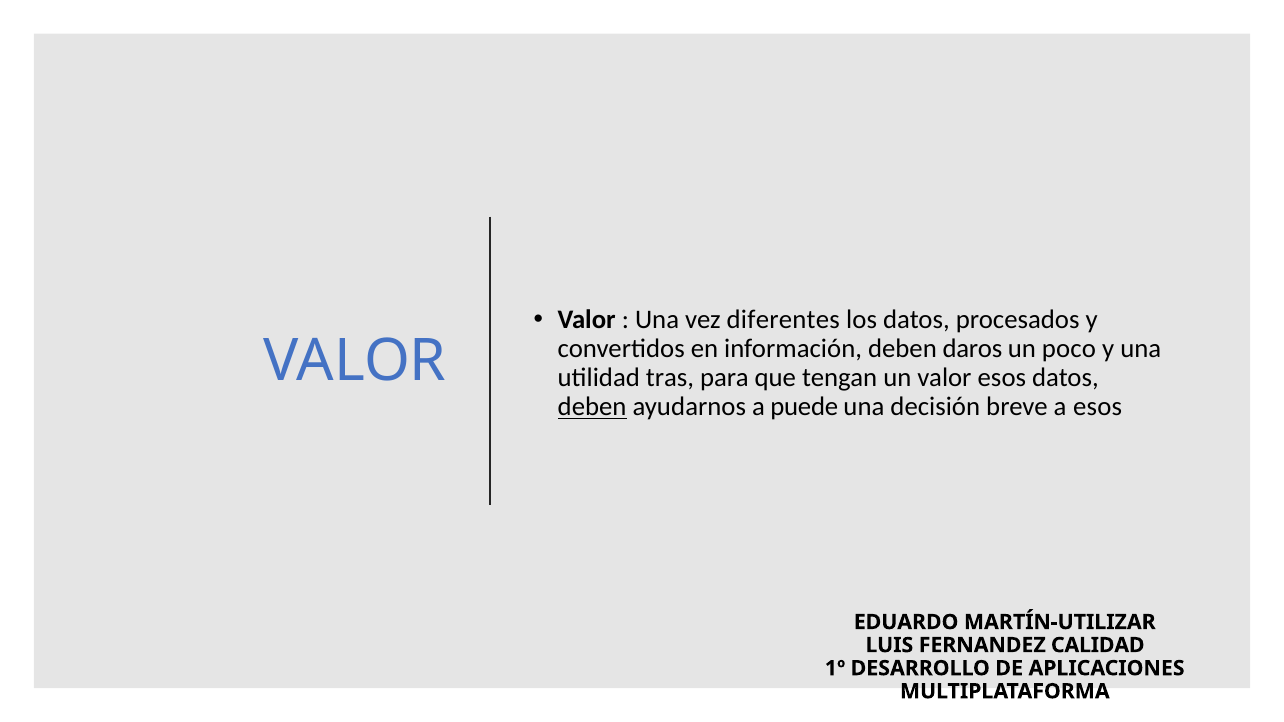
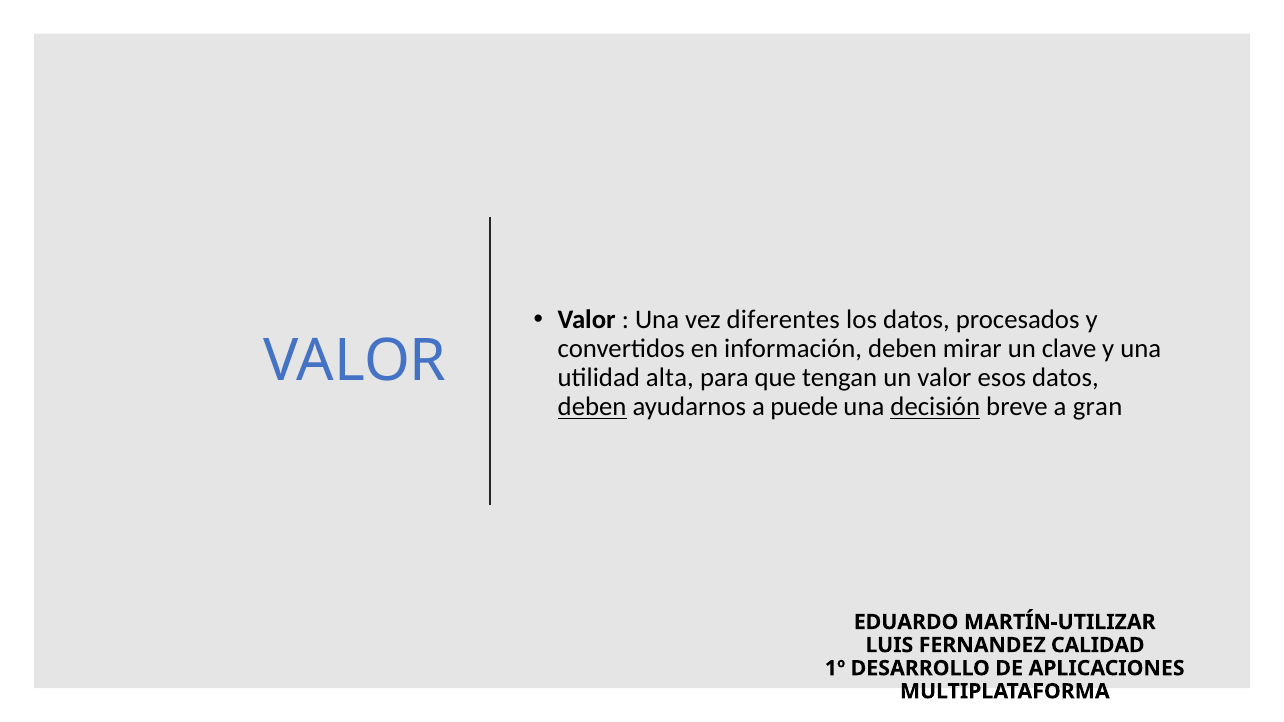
daros: daros -> mirar (972, 349)
poco: poco -> clave (1069, 349)
tras: tras -> alta (670, 378)
decisión underline: none -> present (935, 407)
a esos: esos -> gran (1098, 407)
